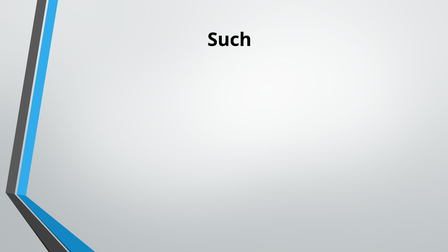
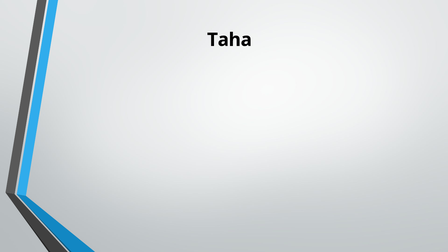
Such: Such -> Taha (229, 40)
